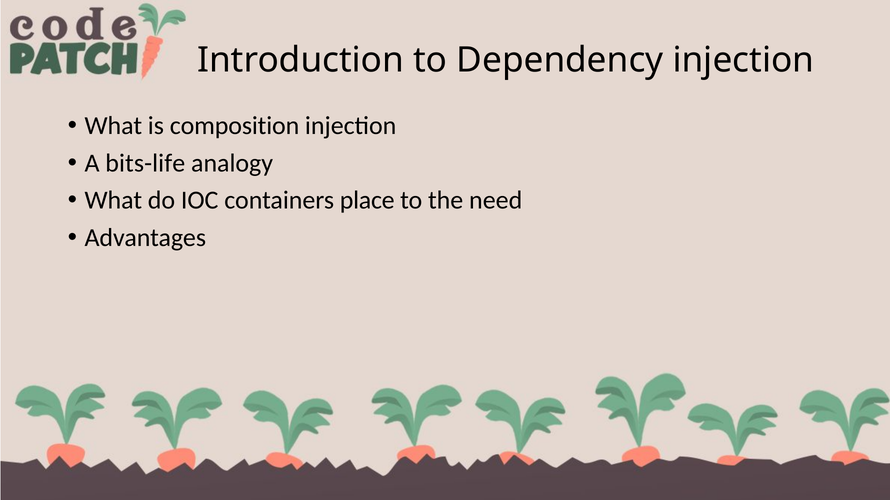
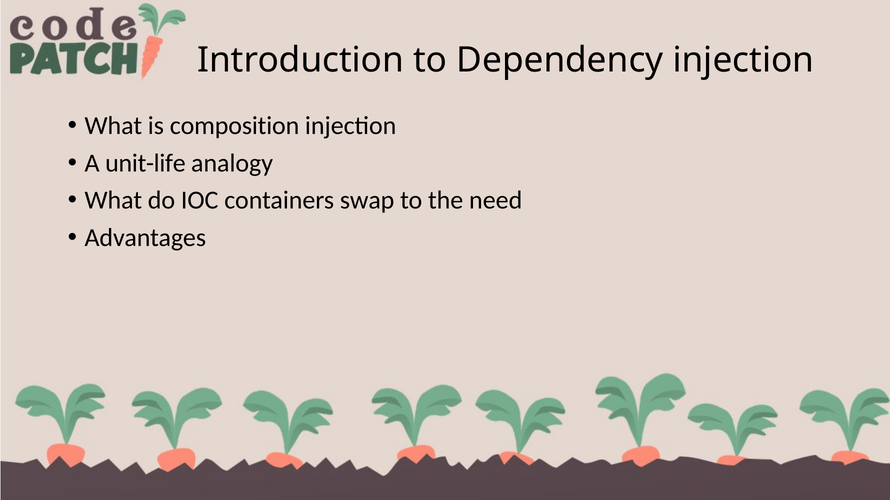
bits-life: bits-life -> unit-life (145, 163)
place: place -> swap (367, 201)
